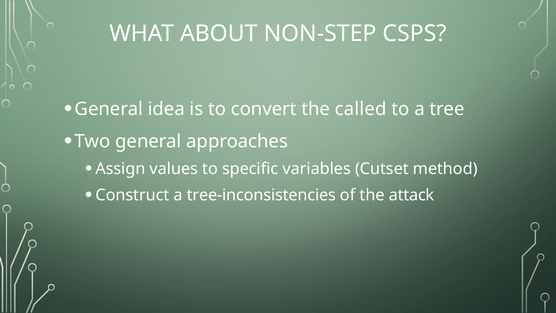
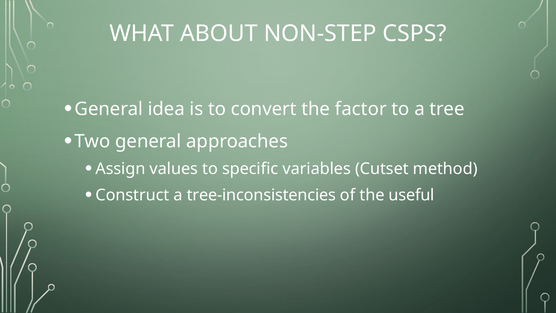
called: called -> factor (361, 109)
attack: attack -> useful (412, 195)
